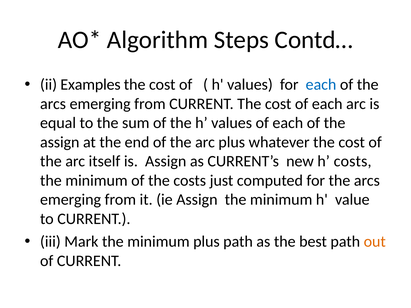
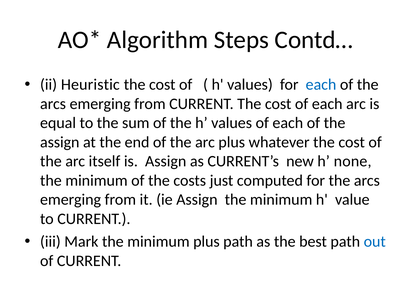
Examples: Examples -> Heuristic (90, 85)
h costs: costs -> none (353, 161)
out colour: orange -> blue (375, 242)
